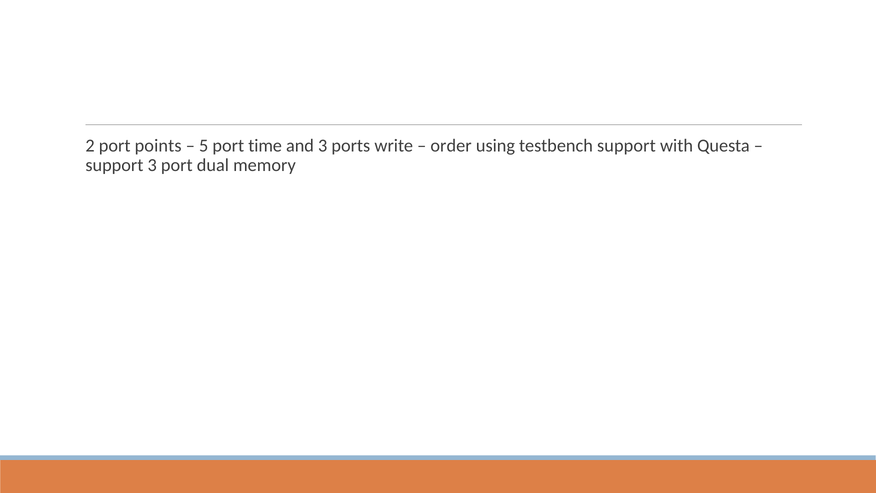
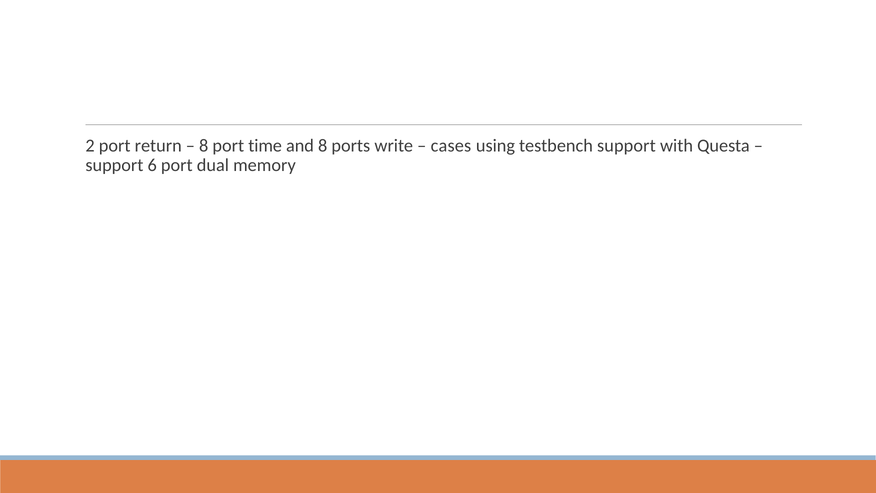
points: points -> return (158, 146)
5: 5 -> 8 (204, 146)
and 3: 3 -> 8 (323, 146)
order: order -> cases (451, 146)
support 3: 3 -> 6 (152, 165)
